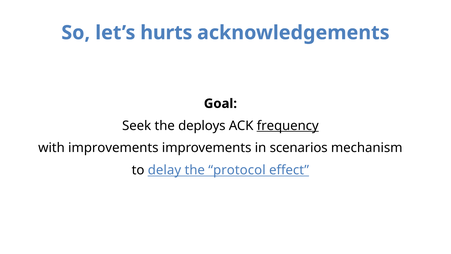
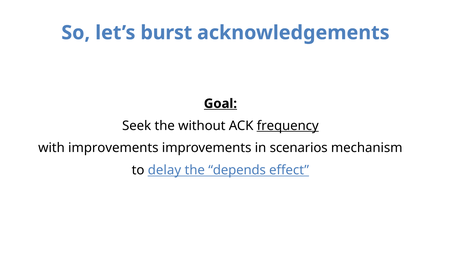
hurts: hurts -> burst (166, 33)
Goal underline: none -> present (220, 103)
deploys: deploys -> without (202, 126)
protocol: protocol -> depends (237, 170)
